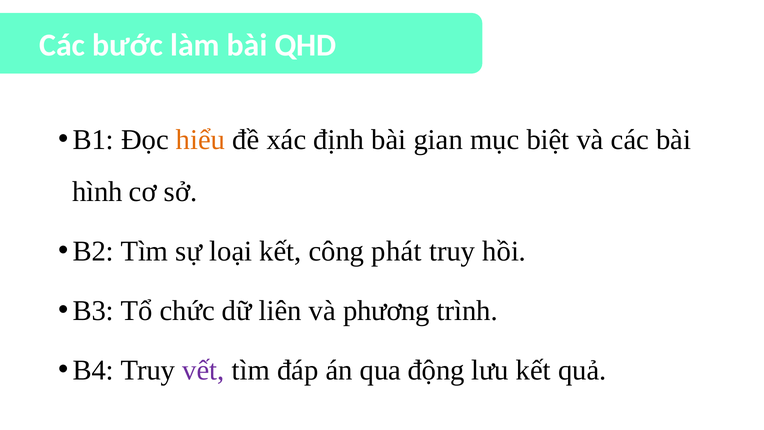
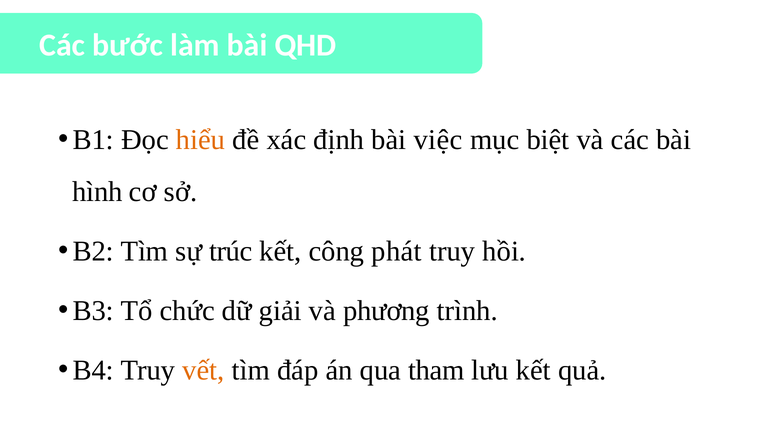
gian: gian -> việc (438, 140)
loại: loại -> trúc (231, 251)
liên: liên -> giải (280, 310)
vết colour: purple -> orange (203, 370)
động: động -> tham (436, 370)
